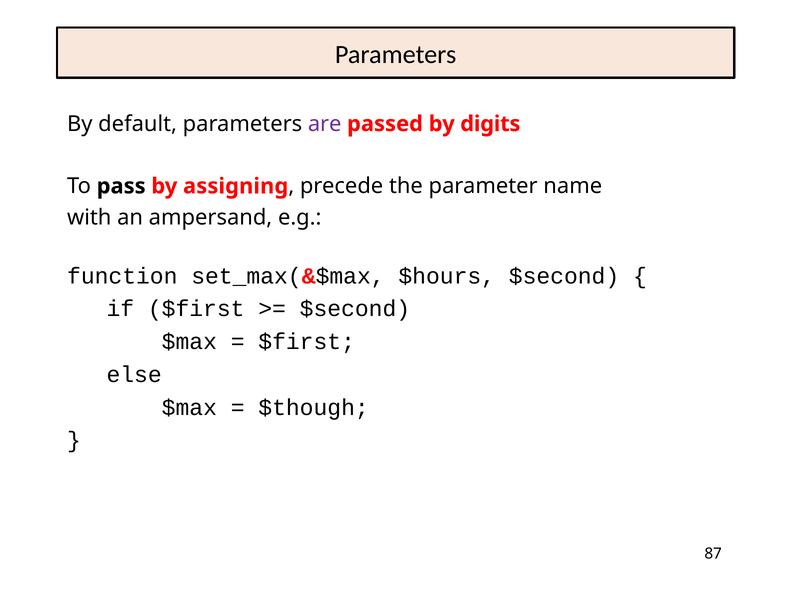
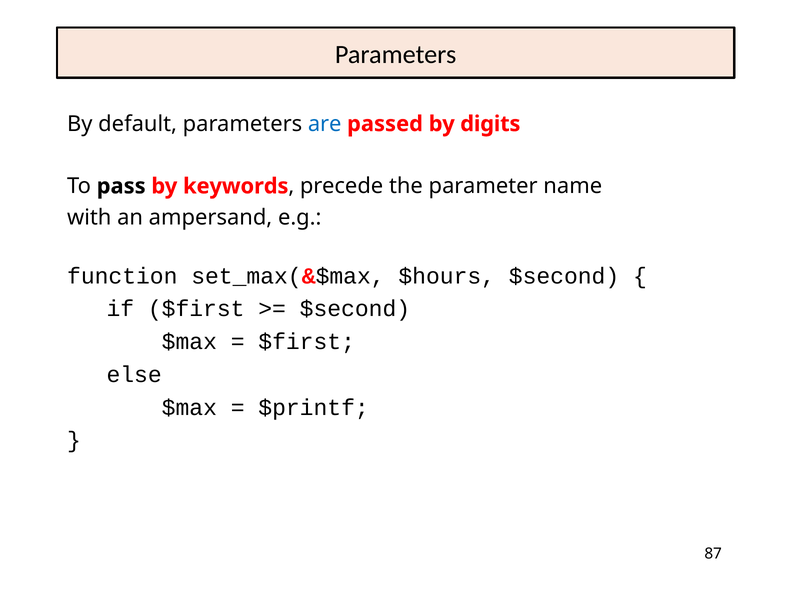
are colour: purple -> blue (325, 124)
assigning: assigning -> keywords (236, 186)
$though: $though -> $printf (314, 407)
